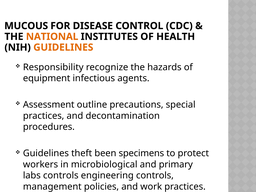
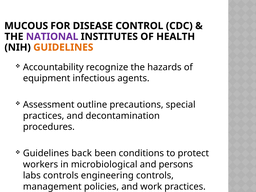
NATIONAL colour: orange -> purple (52, 37)
Responsibility: Responsibility -> Accountability (53, 67)
theft: theft -> back (82, 153)
specimens: specimens -> conditions (141, 153)
primary: primary -> persons (176, 164)
